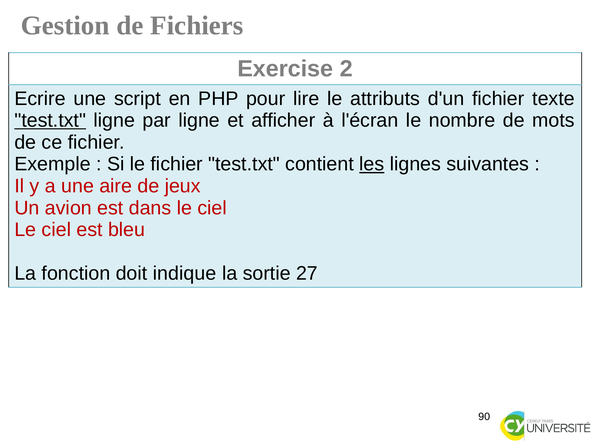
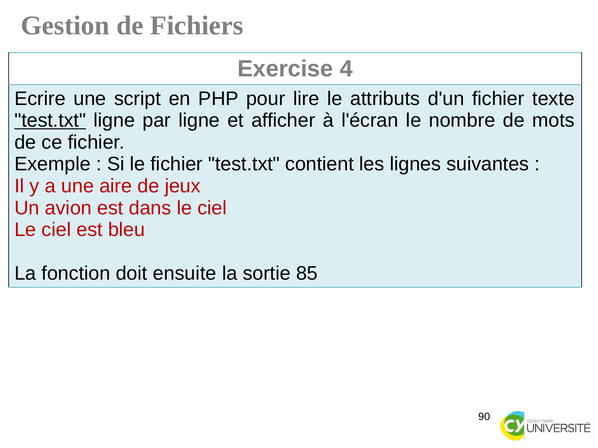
2: 2 -> 4 (346, 69)
les underline: present -> none (372, 164)
indique: indique -> ensuite (185, 274)
27: 27 -> 85 (307, 274)
